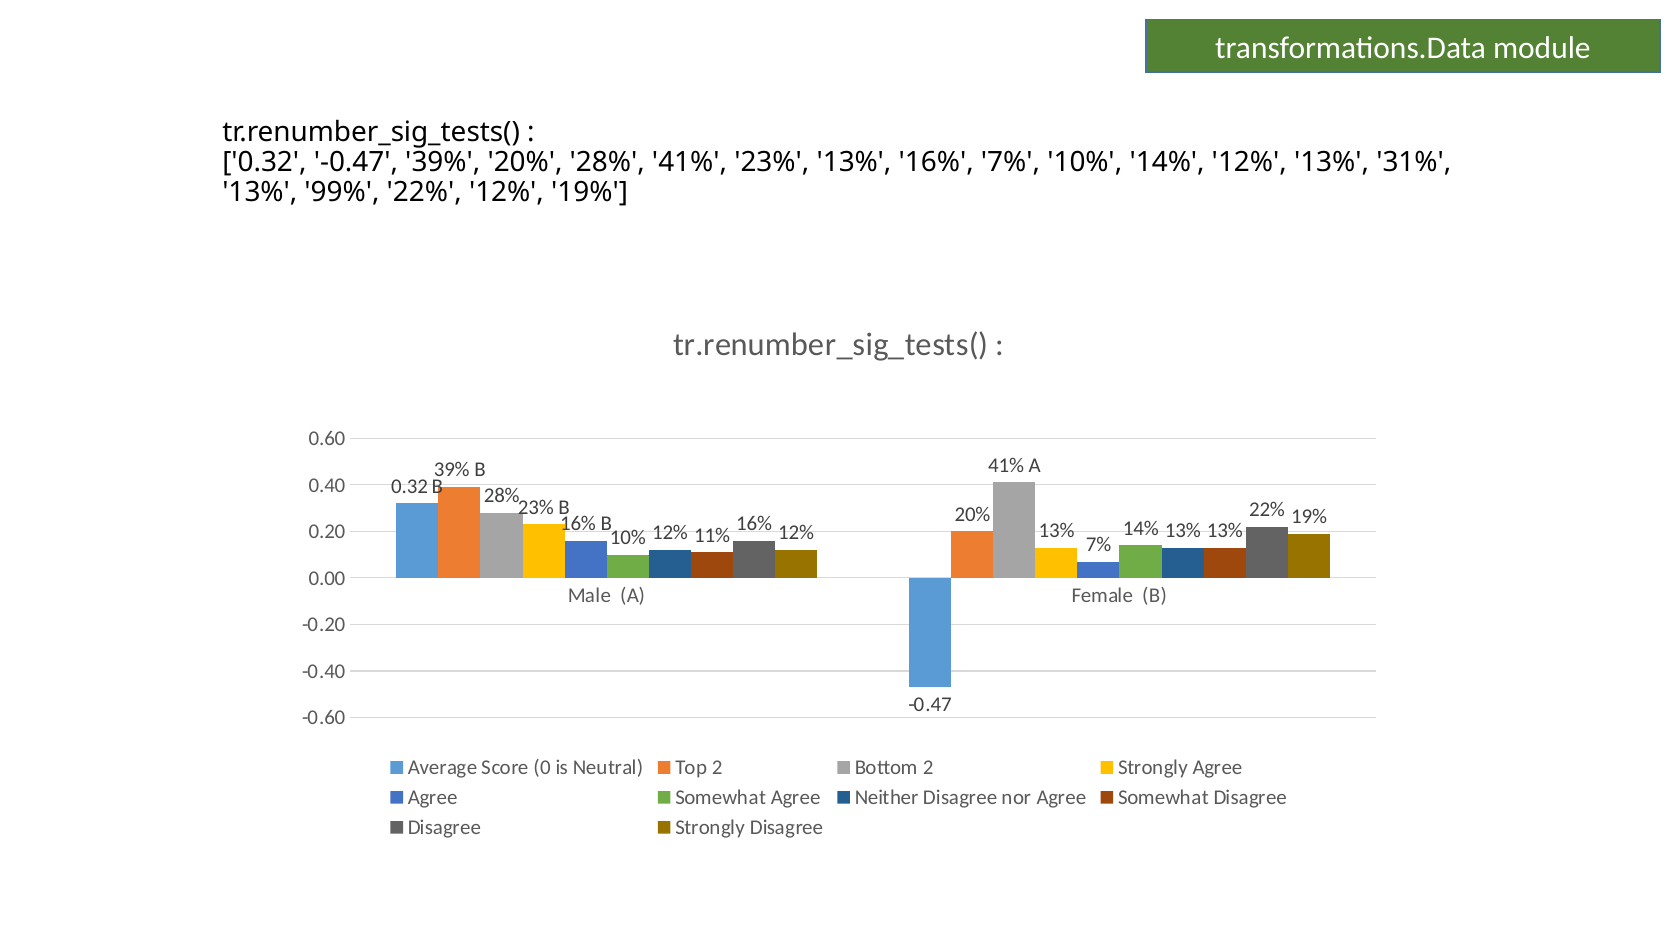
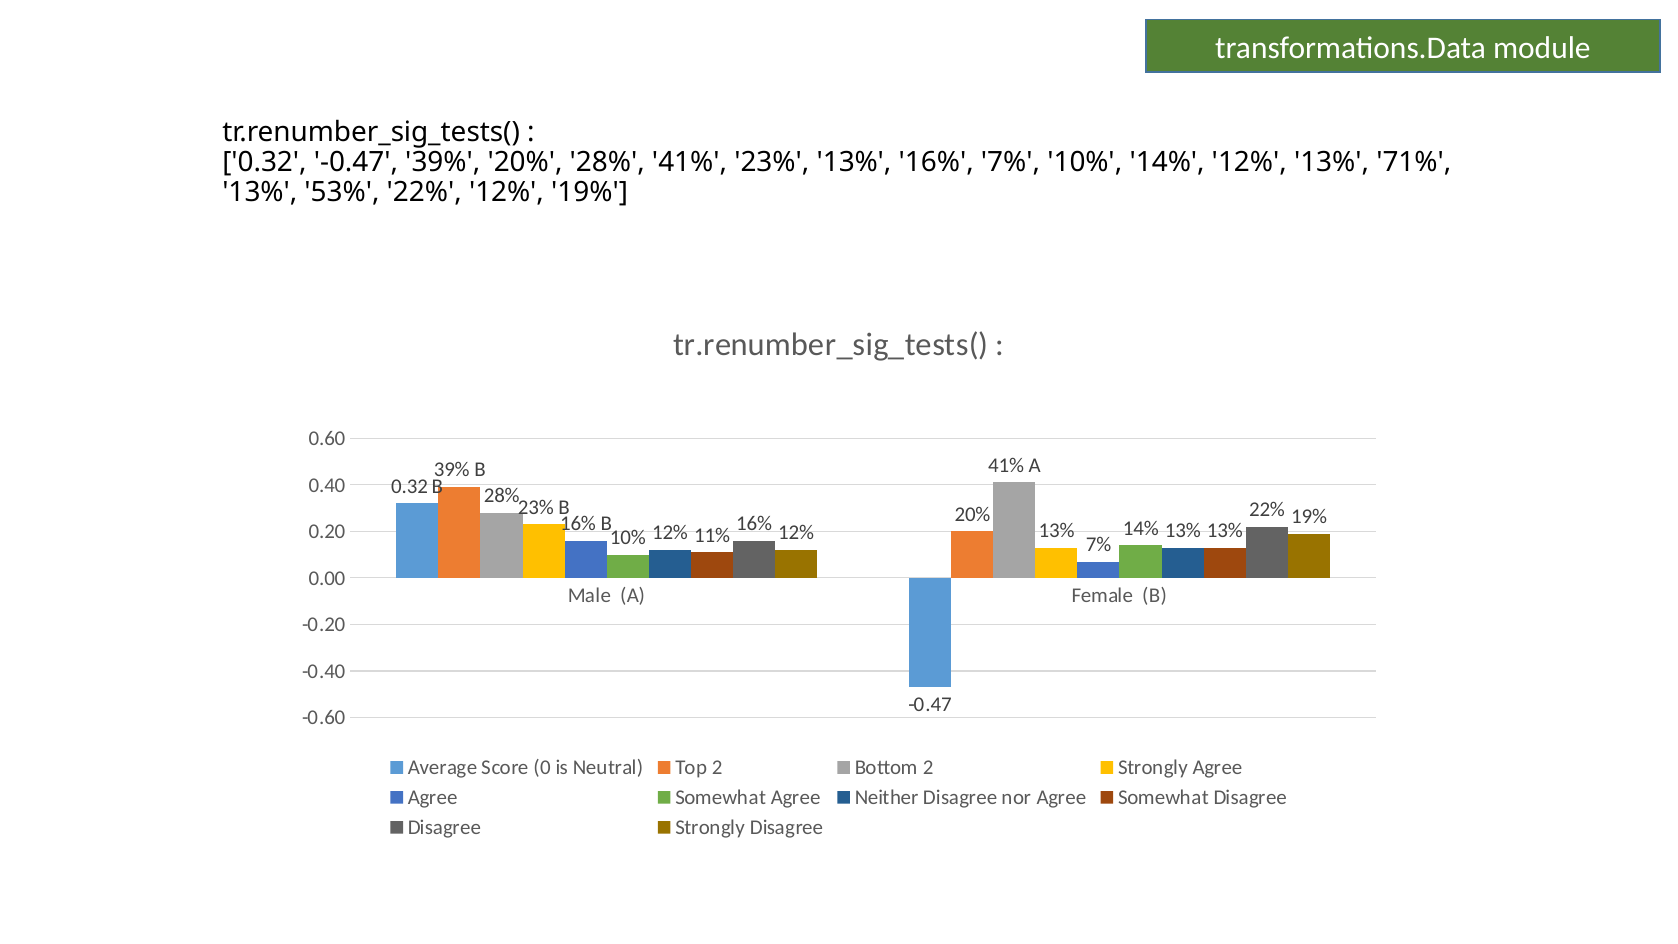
31%: 31% -> 71% (1414, 162)
99%: 99% -> 53% (342, 192)
